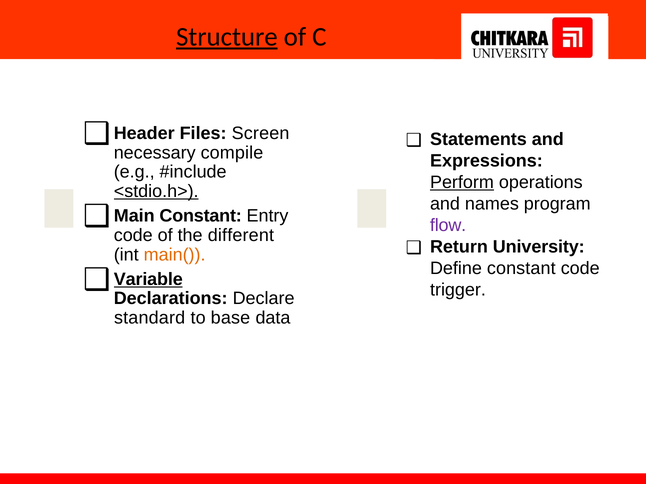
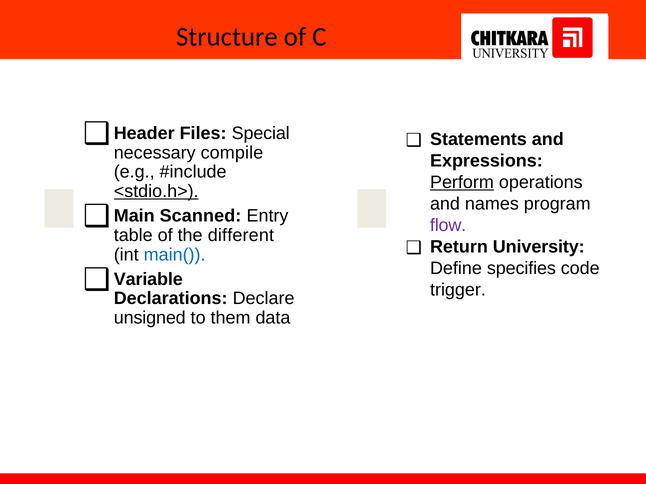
Structure underline: present -> none (227, 37)
Screen: Screen -> Special (261, 133)
Main Constant: Constant -> Scanned (200, 216)
code: code -> table (133, 235)
main( colour: orange -> blue (175, 255)
Define constant: constant -> specifies (521, 269)
Variable underline: present -> none (148, 279)
standard: standard -> unsigned (150, 318)
base: base -> them (231, 318)
